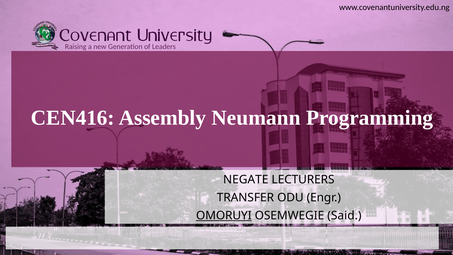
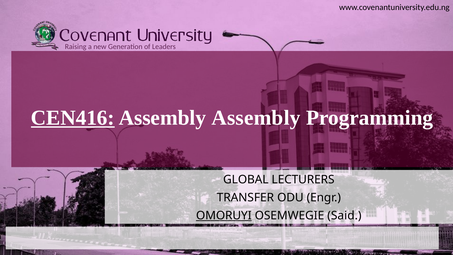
CEN416 underline: none -> present (73, 118)
Assembly Neumann: Neumann -> Assembly (256, 118)
NEGATE: NEGATE -> GLOBAL (246, 179)
